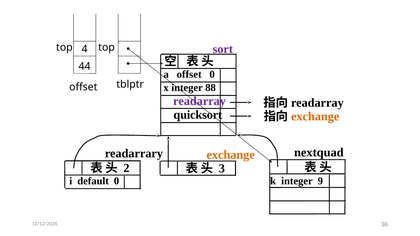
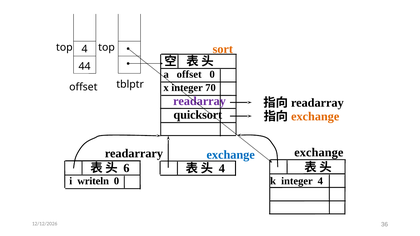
sort colour: purple -> orange (223, 49)
88: 88 -> 70 (211, 88)
nextquad: nextquad -> exchange (319, 153)
exchange colour: orange -> blue (231, 155)
2: 2 -> 6 (126, 168)
3: 3 -> 4 (222, 169)
default: default -> writeln (93, 181)
integer 9: 9 -> 4 (320, 181)
